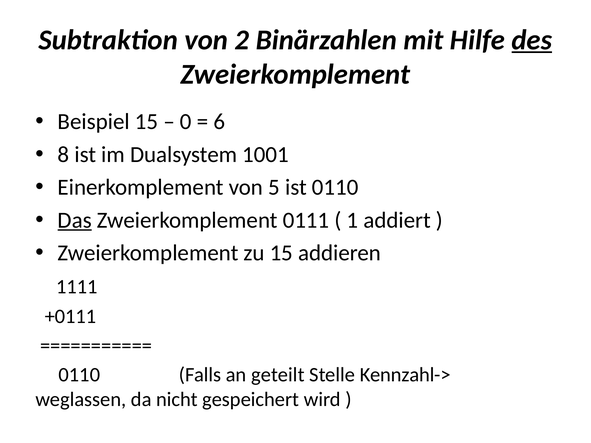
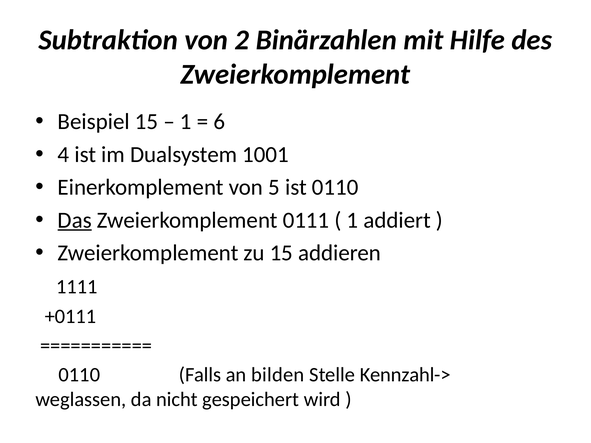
des underline: present -> none (532, 40)
0: 0 -> 1 (186, 122)
8: 8 -> 4 (63, 155)
geteilt: geteilt -> bilden (278, 375)
